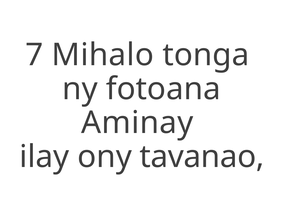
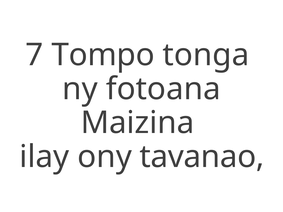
Mihalo: Mihalo -> Tompo (103, 55)
Aminay: Aminay -> Maizina (137, 123)
